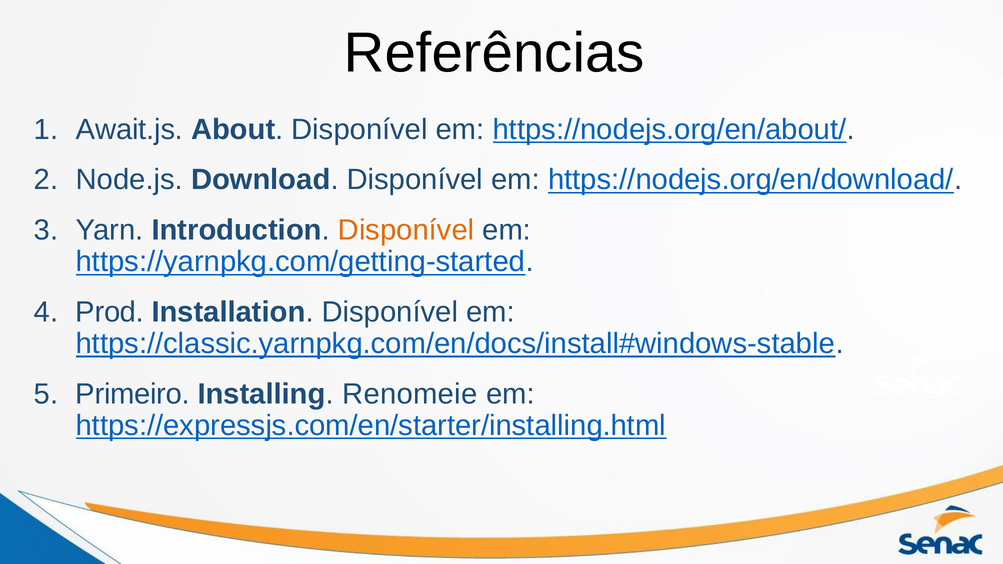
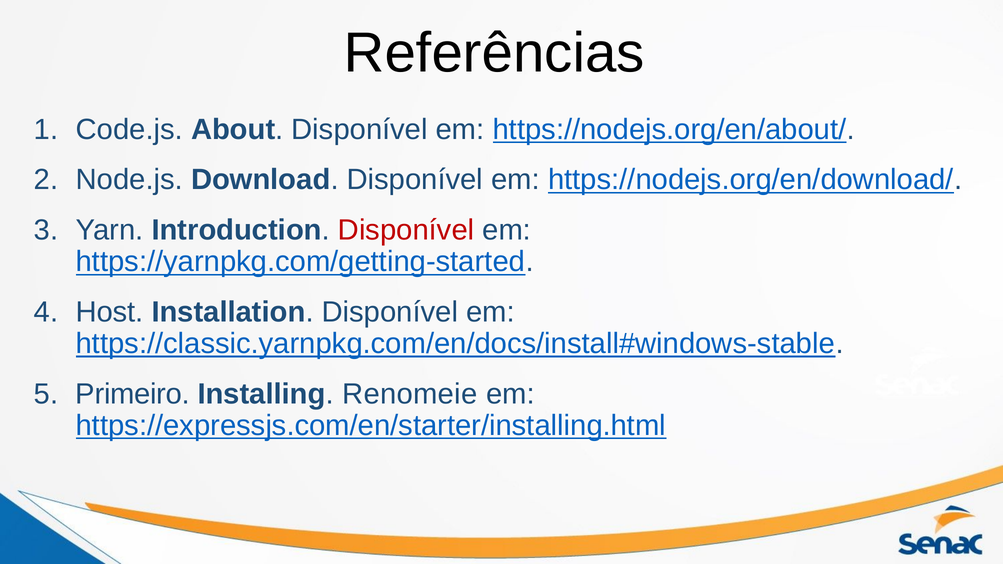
Await.js: Await.js -> Code.js (129, 129)
Disponível colour: orange -> red (406, 230)
Prod: Prod -> Host (110, 312)
